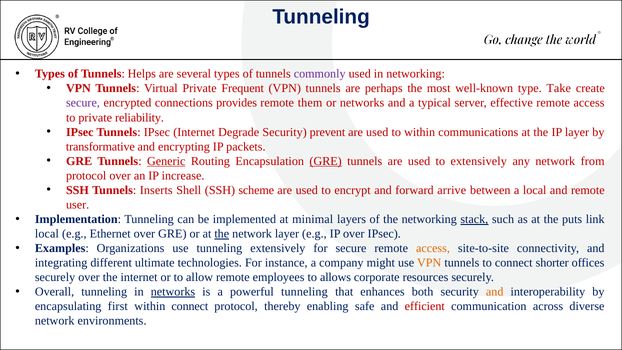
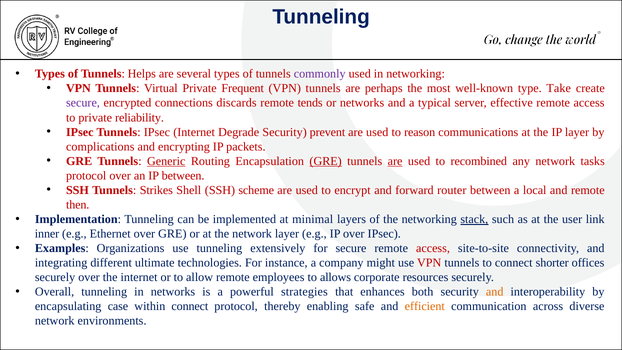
provides: provides -> discards (237, 103)
them: them -> tends (310, 103)
to within: within -> reason (420, 132)
transformative: transformative -> complications (100, 147)
are underline: none -> present (395, 161)
to extensively: extensively -> recombined (479, 161)
from: from -> tasks (593, 161)
IP increase: increase -> between (183, 176)
Inserts: Inserts -> Strikes (156, 190)
arrive: arrive -> router (452, 190)
user: user -> then (78, 205)
puts: puts -> user (572, 219)
local: local -> inner (47, 234)
the underline: present -> none (222, 234)
access colour: orange -> red (433, 248)
VPN colour: orange -> red (429, 263)
networks underline: present -> none (173, 292)
powerful tunneling: tunneling -> strategies (304, 292)
first: first -> case (118, 306)
efficient colour: red -> orange (425, 306)
